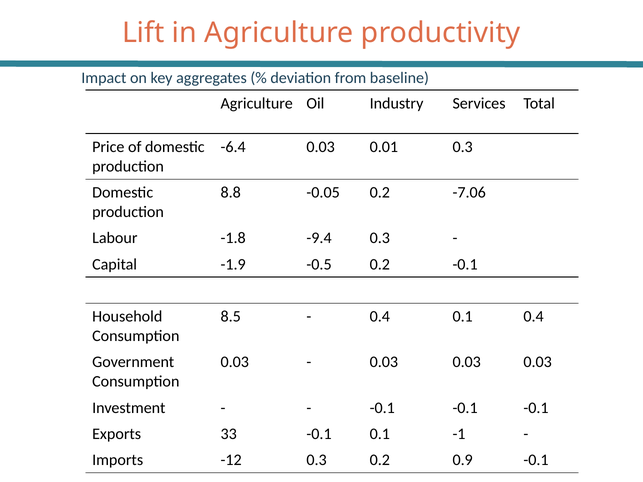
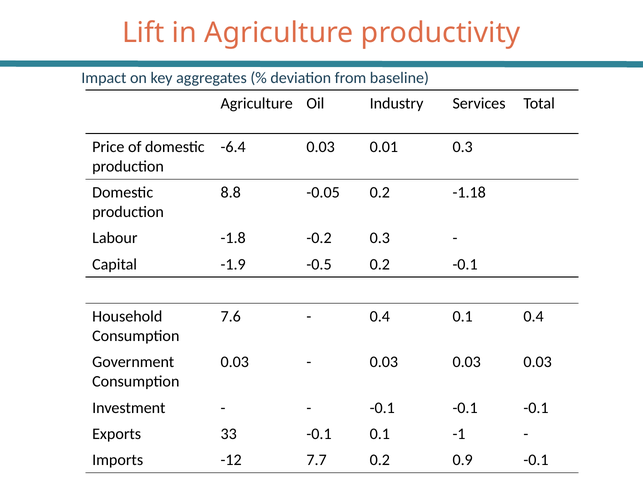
-7.06: -7.06 -> -1.18 (469, 193)
-9.4: -9.4 -> -0.2 (319, 238)
8.5: 8.5 -> 7.6 (231, 317)
-12 0.3: 0.3 -> 7.7 (317, 460)
